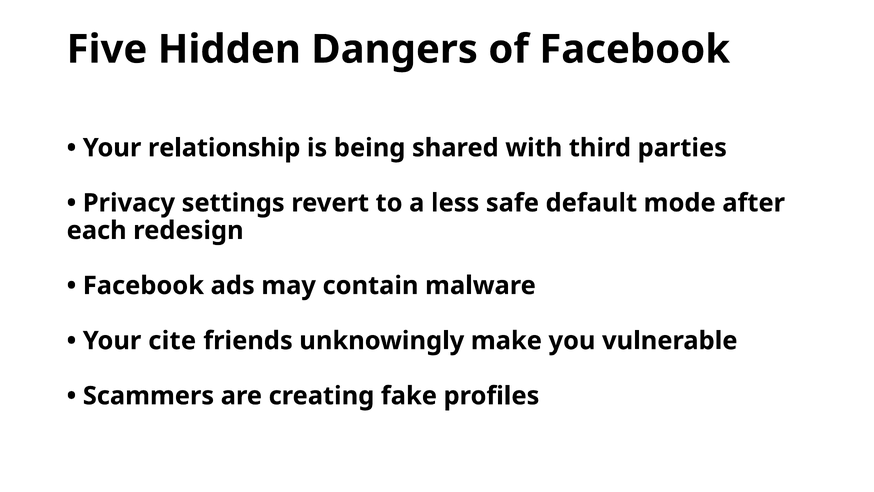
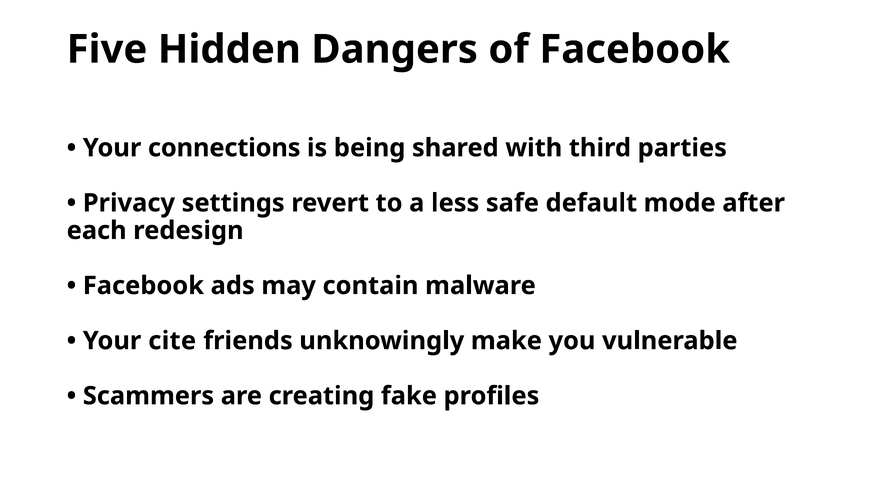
relationship: relationship -> connections (224, 148)
